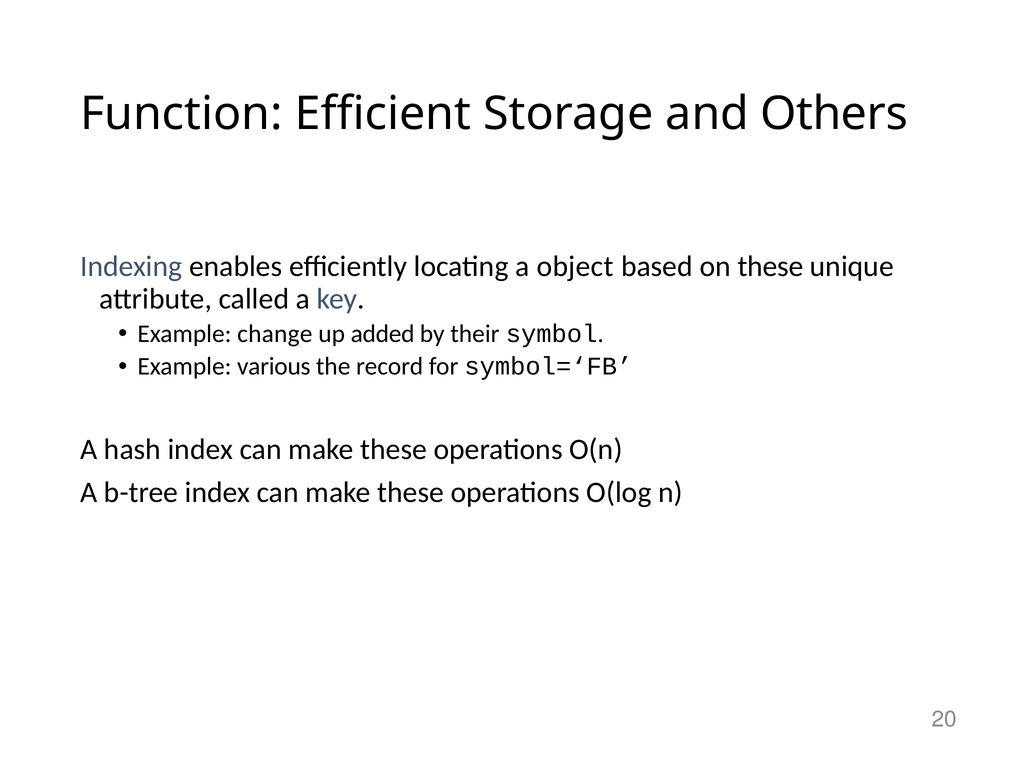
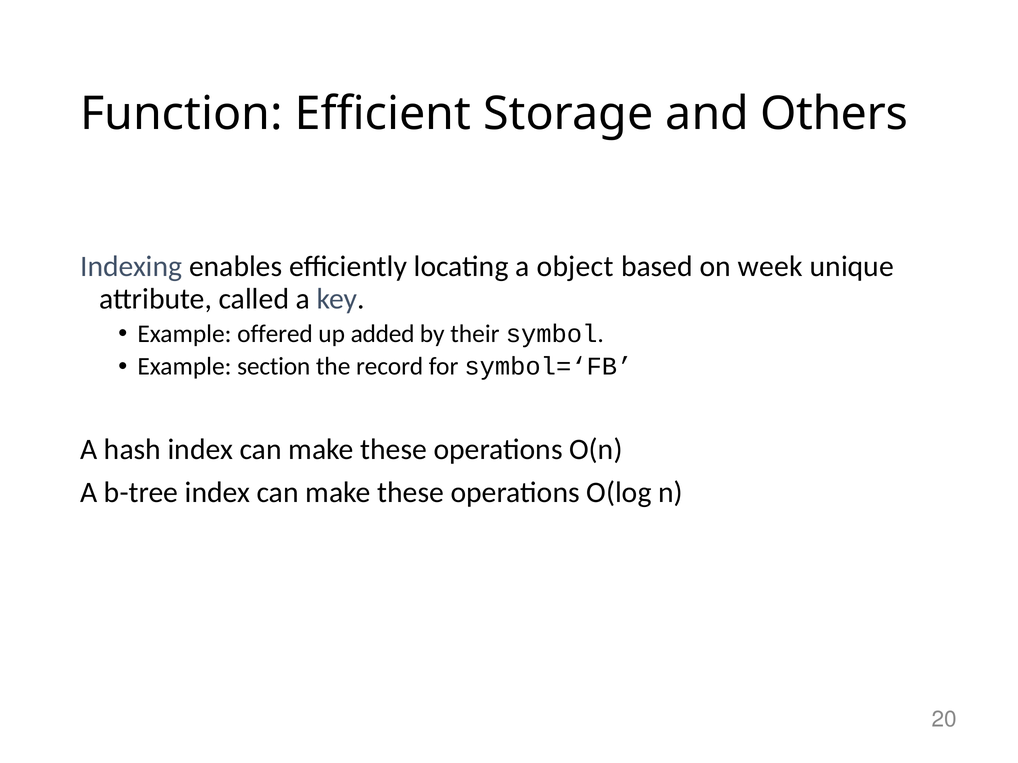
on these: these -> week (770, 267)
change: change -> offered (275, 334)
various: various -> section (274, 367)
